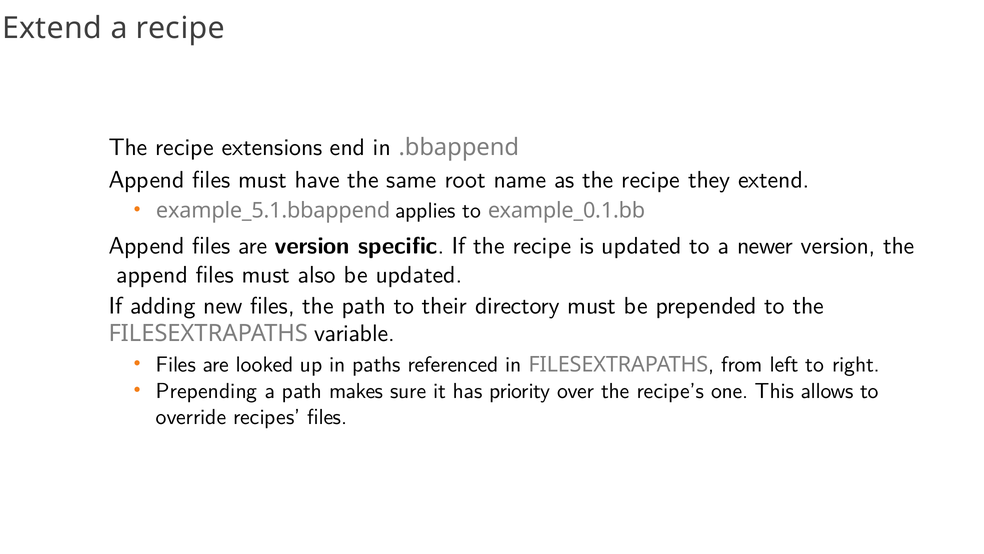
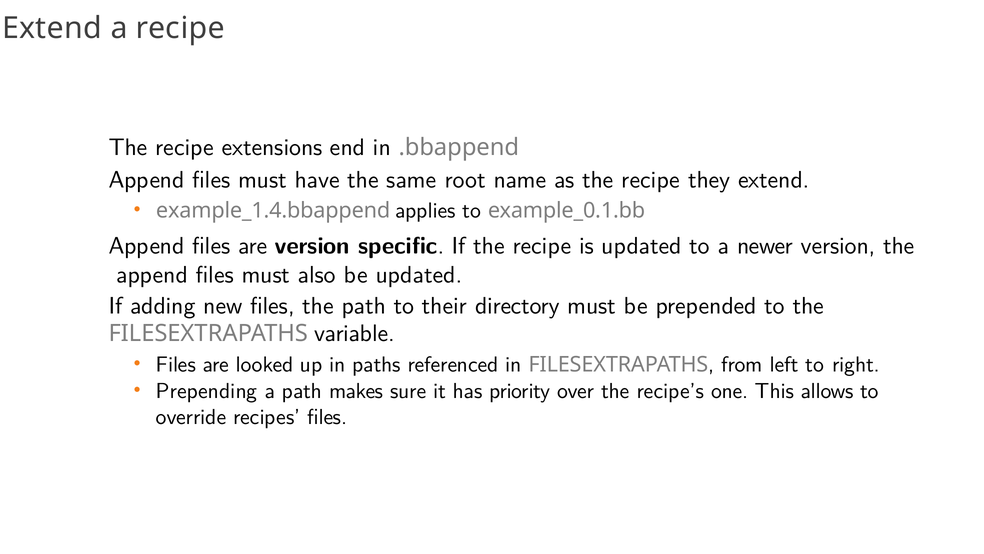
example_5.1.bbappend: example_5.1.bbappend -> example_1.4.bbappend (273, 211)
